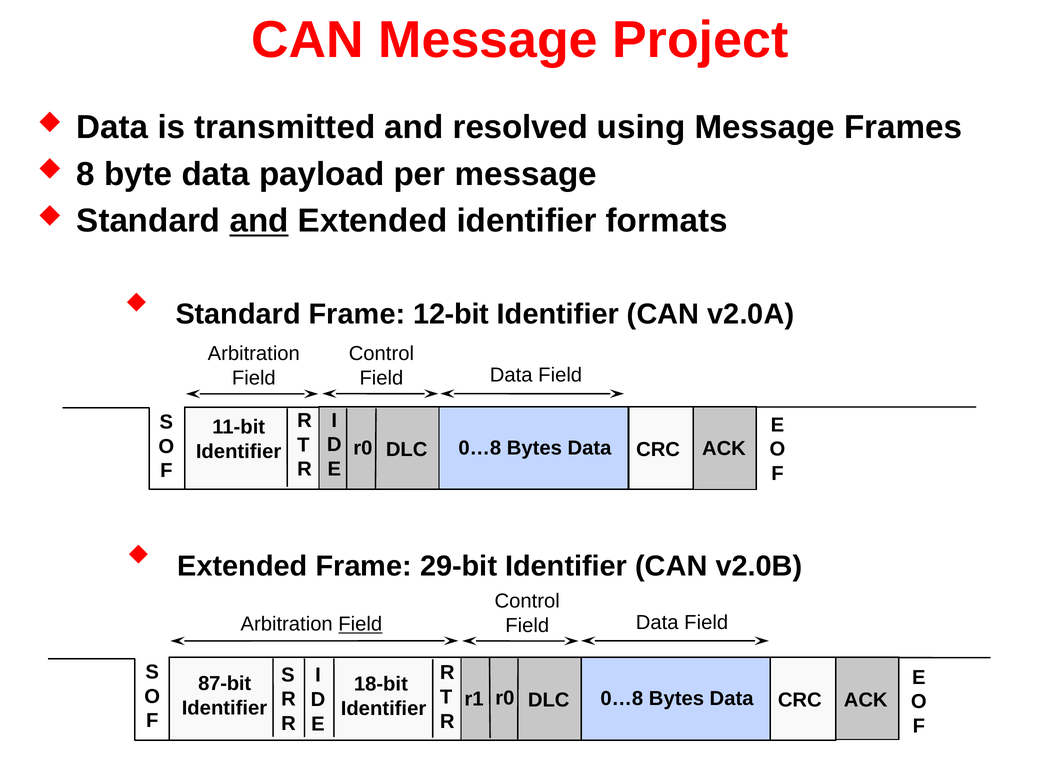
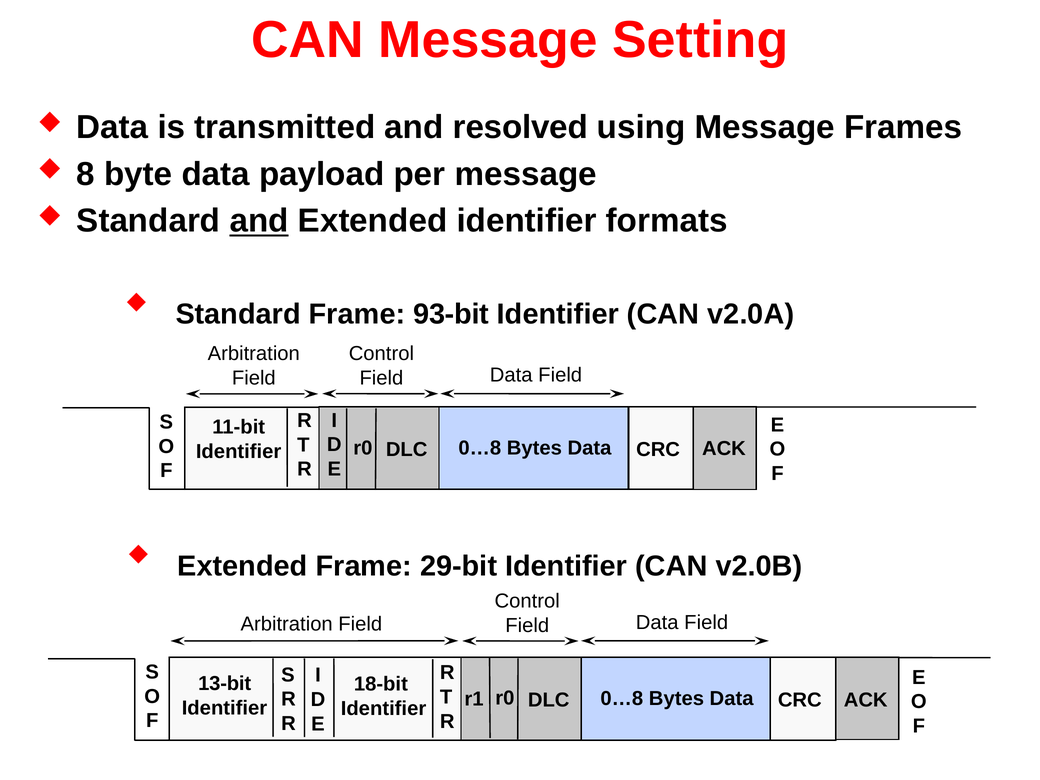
Project: Project -> Setting (700, 40)
12-bit: 12-bit -> 93-bit (451, 314)
Field underline: present -> none (360, 624)
87-bit: 87-bit -> 13-bit (225, 684)
